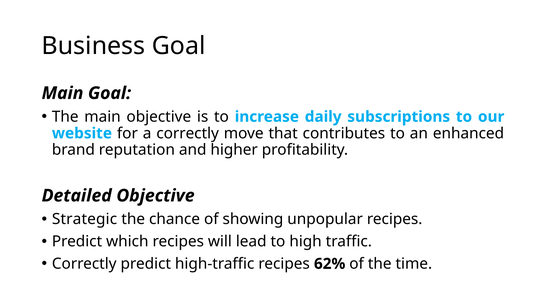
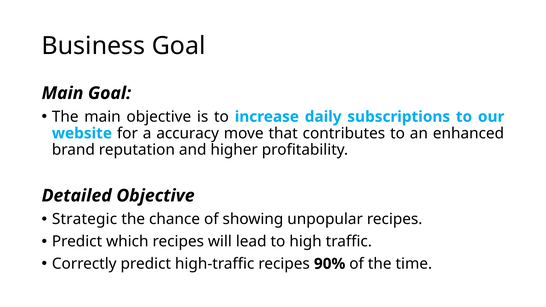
a correctly: correctly -> accuracy (188, 133)
62%: 62% -> 90% (330, 264)
